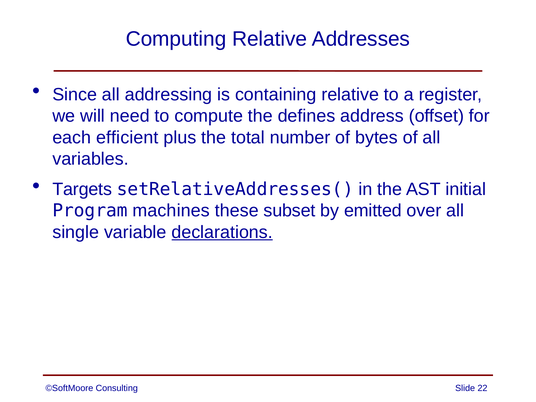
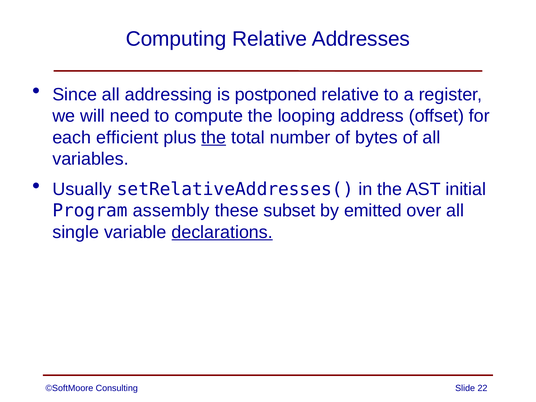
containing: containing -> postponed (276, 95)
defines: defines -> looping (306, 116)
the underline: none -> present (214, 137)
Targets: Targets -> Usually (82, 189)
machines: machines -> assembly (171, 211)
